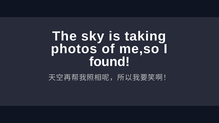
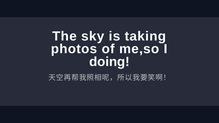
found: found -> doing (109, 62)
